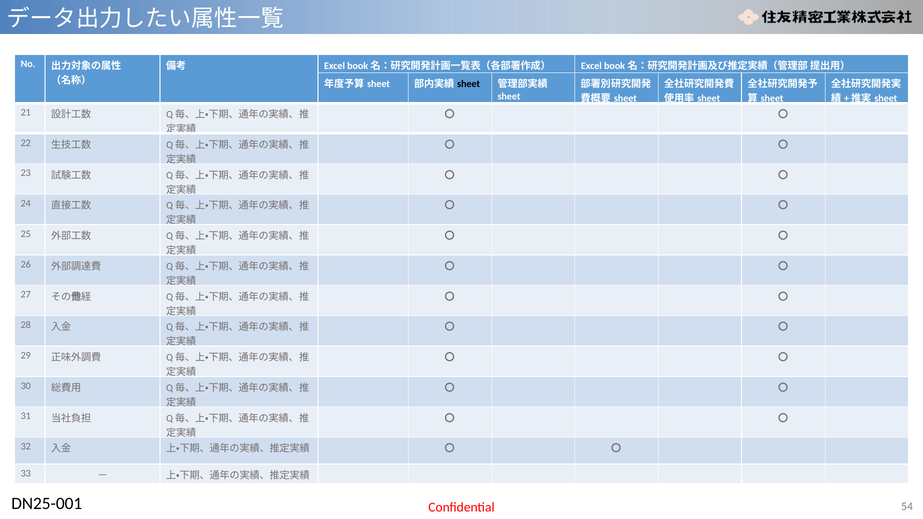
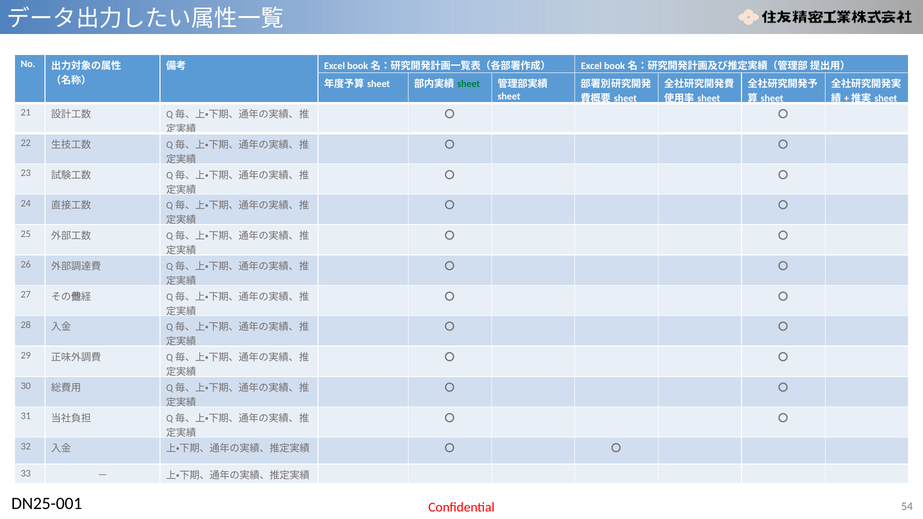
sheet colour: black -> green (469, 84)
